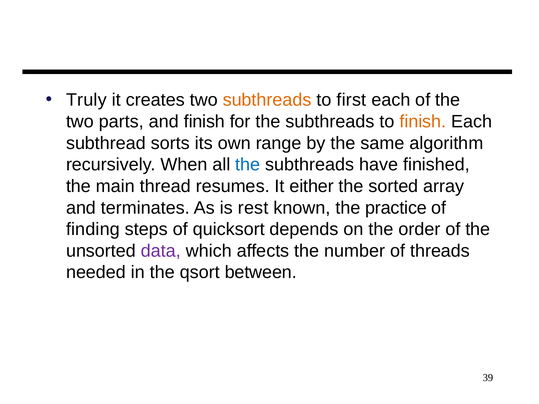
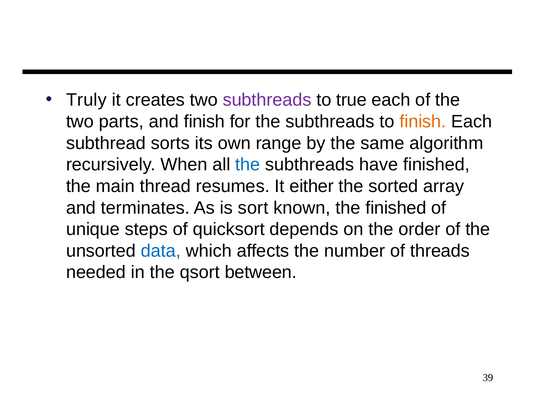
subthreads colour: orange -> purple (267, 100)
first: first -> true (352, 100)
rest: rest -> sort (253, 208)
the practice: practice -> ﬁnished (396, 208)
finding: finding -> unique (93, 229)
data colour: purple -> blue (161, 251)
